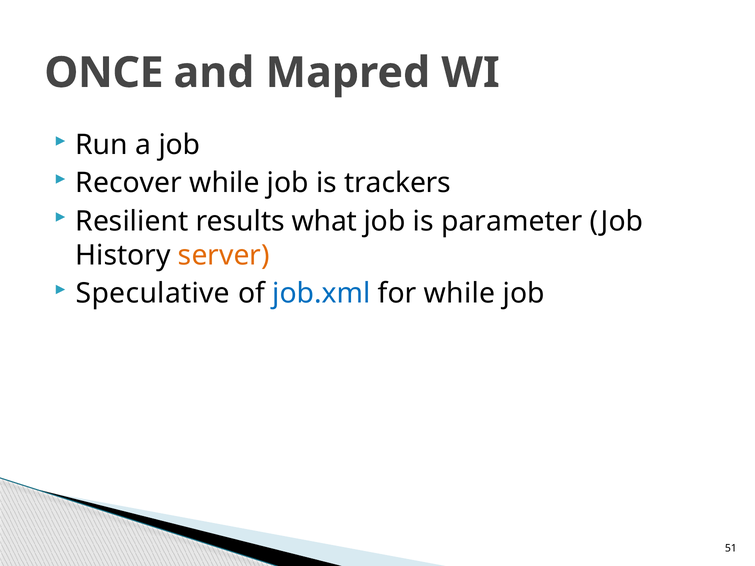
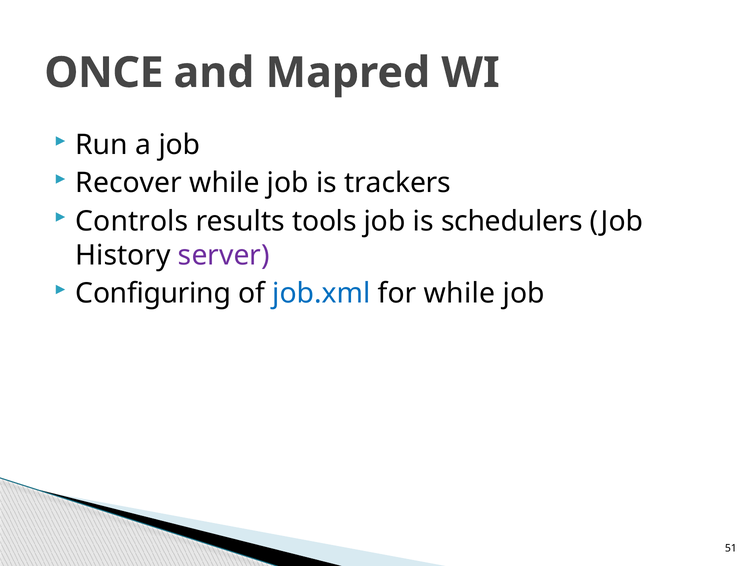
Resilient: Resilient -> Controls (132, 221)
what: what -> tools (324, 221)
parameter: parameter -> schedulers (512, 221)
server colour: orange -> purple (224, 255)
Speculative: Speculative -> Configuring (153, 294)
